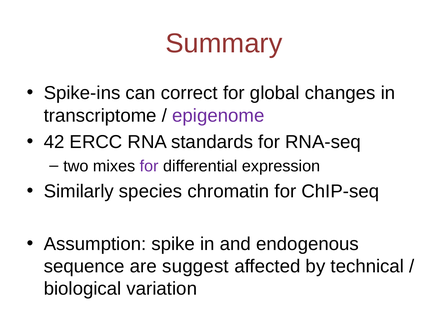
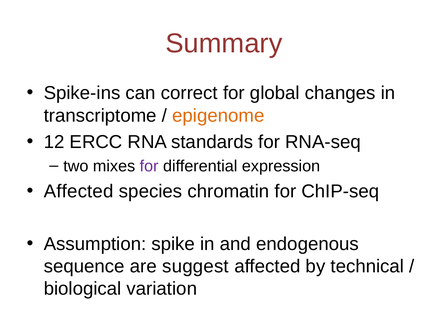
epigenome colour: purple -> orange (218, 116)
42: 42 -> 12 (54, 142)
Similarly: Similarly -> Affected (79, 191)
